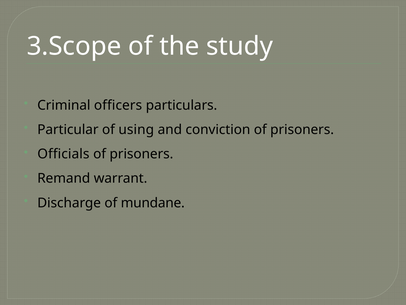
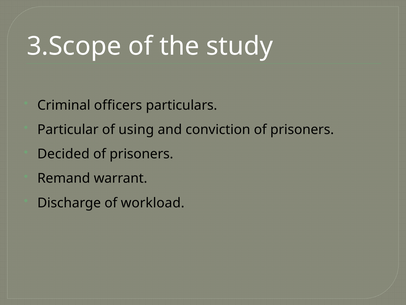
Officials: Officials -> Decided (63, 154)
mundane: mundane -> workload (153, 203)
